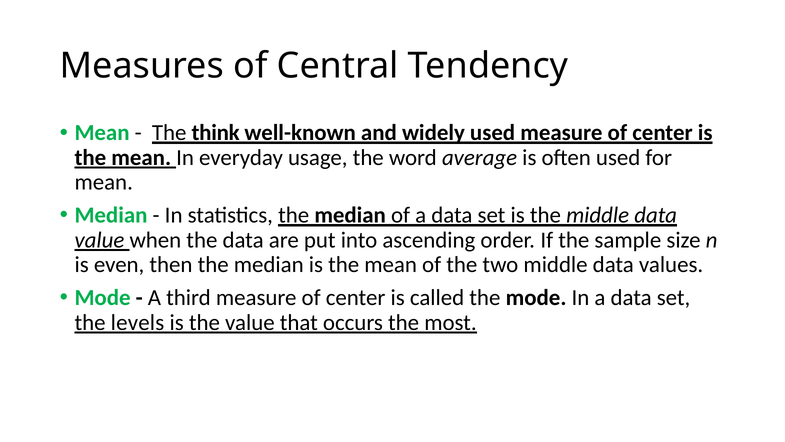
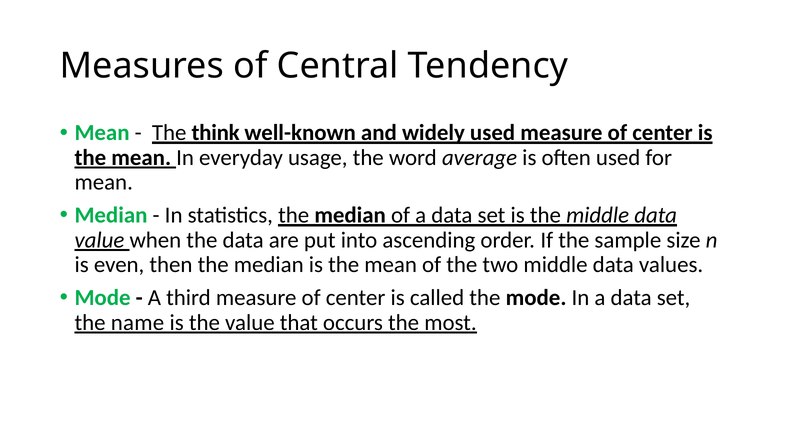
levels: levels -> name (137, 322)
